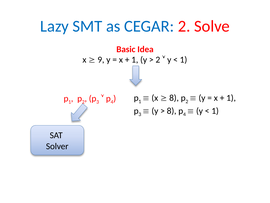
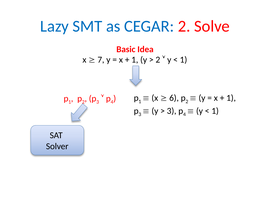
9: 9 -> 7 (101, 60)
8: 8 -> 6 (174, 98)
8: 8 -> 3 (172, 111)
